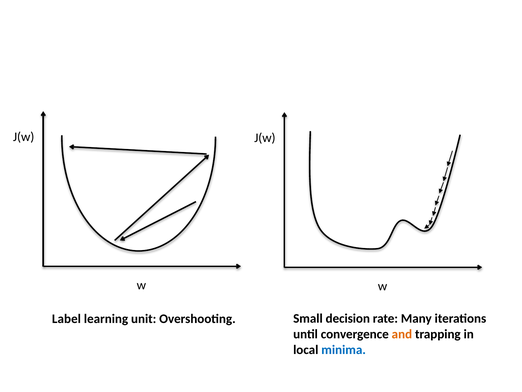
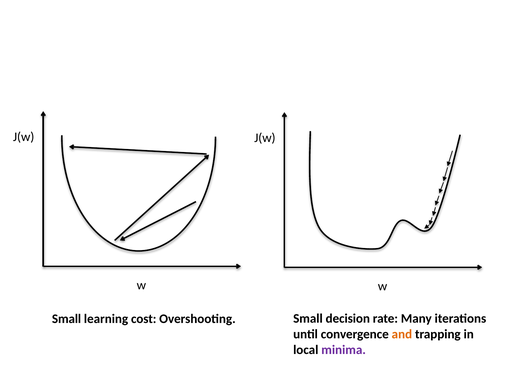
Label: Label -> Small (67, 319)
unit: unit -> cost (144, 319)
minima colour: blue -> purple (344, 349)
